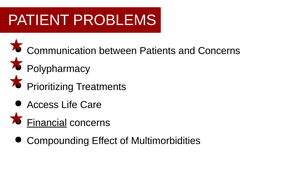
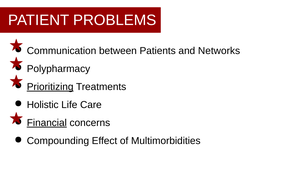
and Concerns: Concerns -> Networks (219, 51)
Prioritizing underline: none -> present (50, 87)
Access: Access -> Holistic (43, 105)
